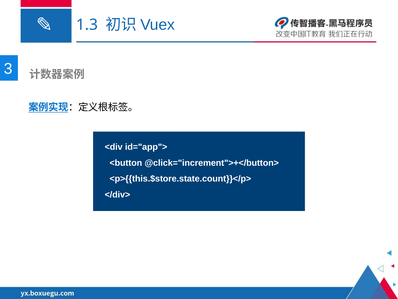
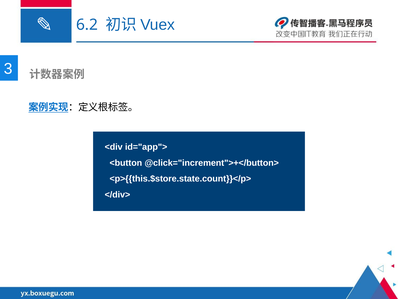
1.3: 1.3 -> 6.2 (87, 25)
